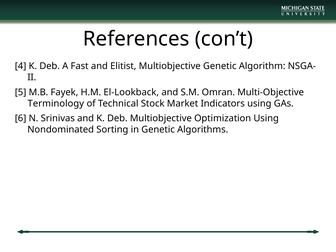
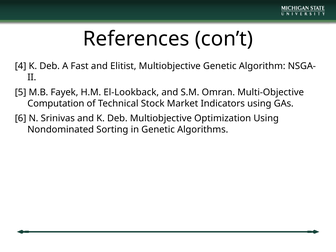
Terminology: Terminology -> Computation (56, 103)
